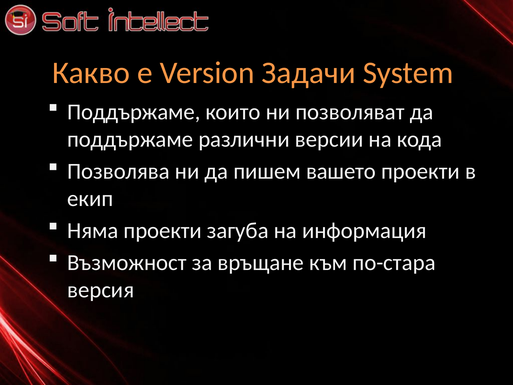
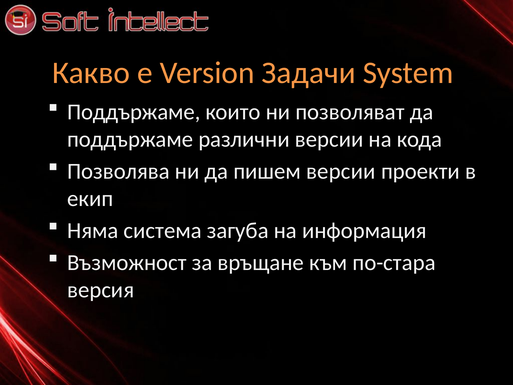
пишем вашето: вашето -> версии (341, 171)
Няма проекти: проекти -> система (163, 231)
